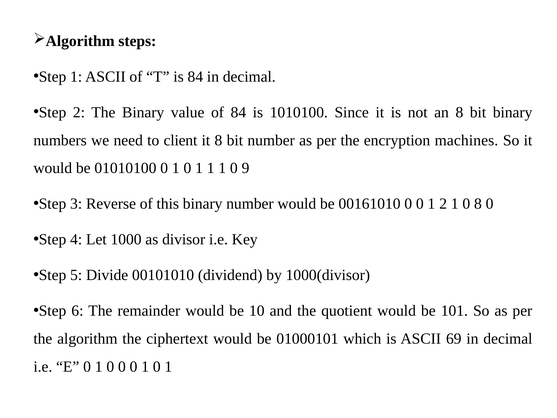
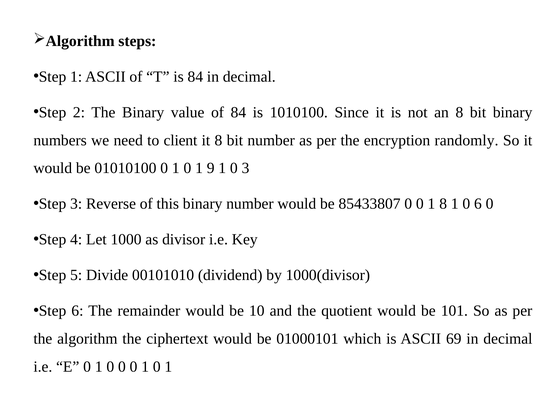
machines: machines -> randomly (467, 140)
0 1 1: 1 -> 9 (211, 168)
0 9: 9 -> 3 (245, 168)
00161010: 00161010 -> 85433807 (370, 204)
1 2: 2 -> 8 (443, 204)
0 8: 8 -> 6 (478, 204)
